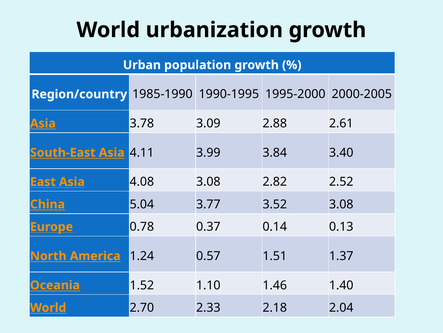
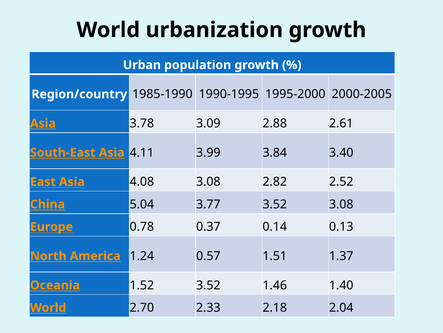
1.52 1.10: 1.10 -> 3.52 (208, 285)
